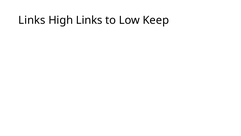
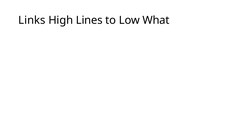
High Links: Links -> Lines (89, 20)
Keep: Keep -> What (156, 20)
